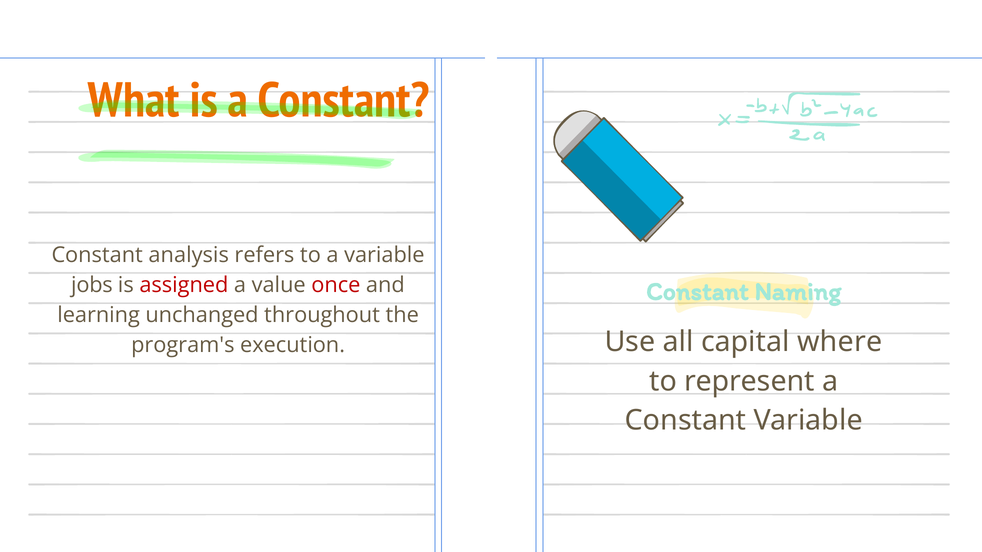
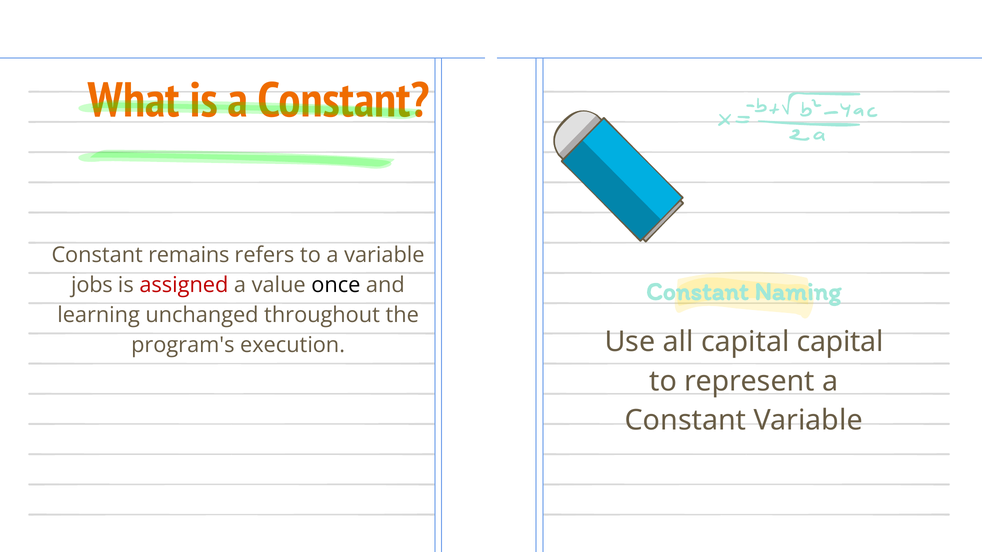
analysis: analysis -> remains (189, 255)
once colour: red -> black (336, 285)
capital where: where -> capital (840, 342)
